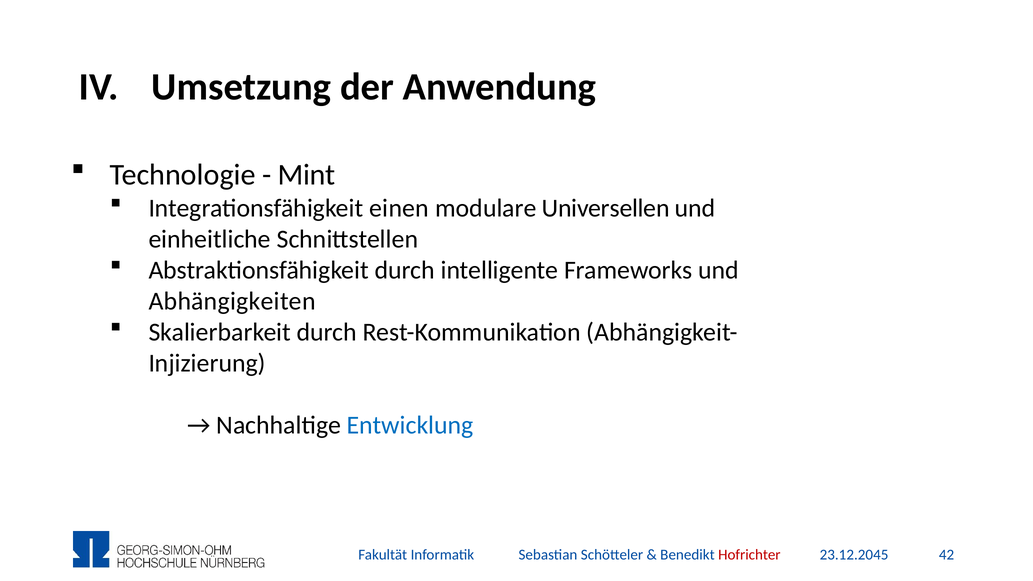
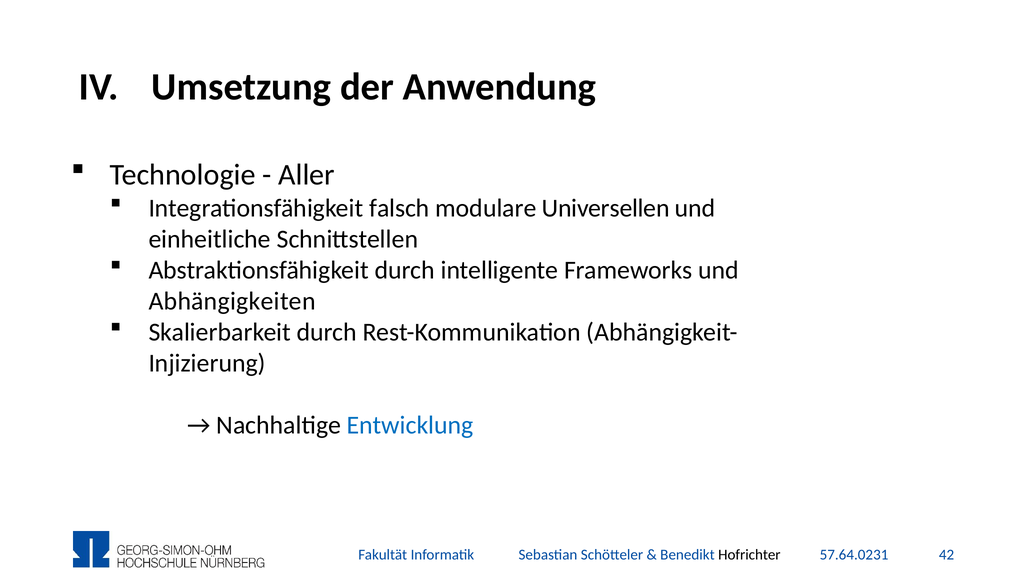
Mint: Mint -> Aller (307, 175)
einen: einen -> falsch (399, 208)
Hofrichter colour: red -> black (749, 555)
23.12.2045: 23.12.2045 -> 57.64.0231 (854, 555)
